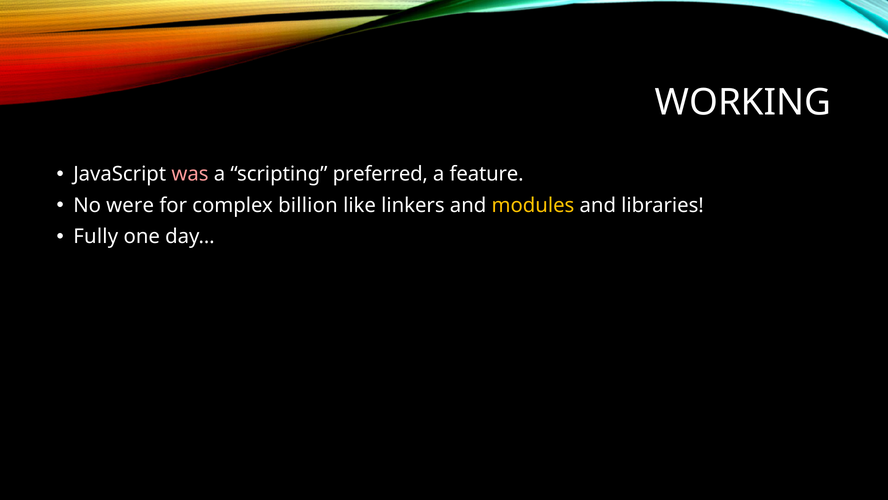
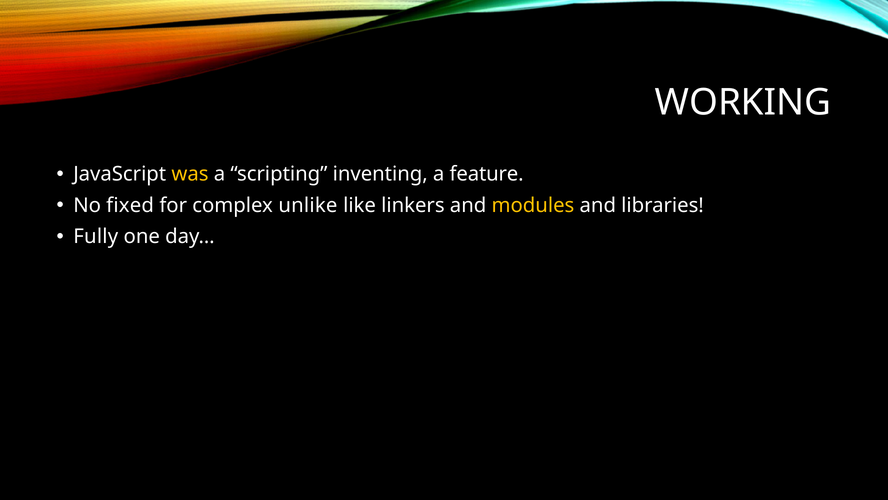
was colour: pink -> yellow (190, 174)
preferred: preferred -> inventing (380, 174)
were: were -> fixed (130, 205)
billion: billion -> unlike (308, 205)
